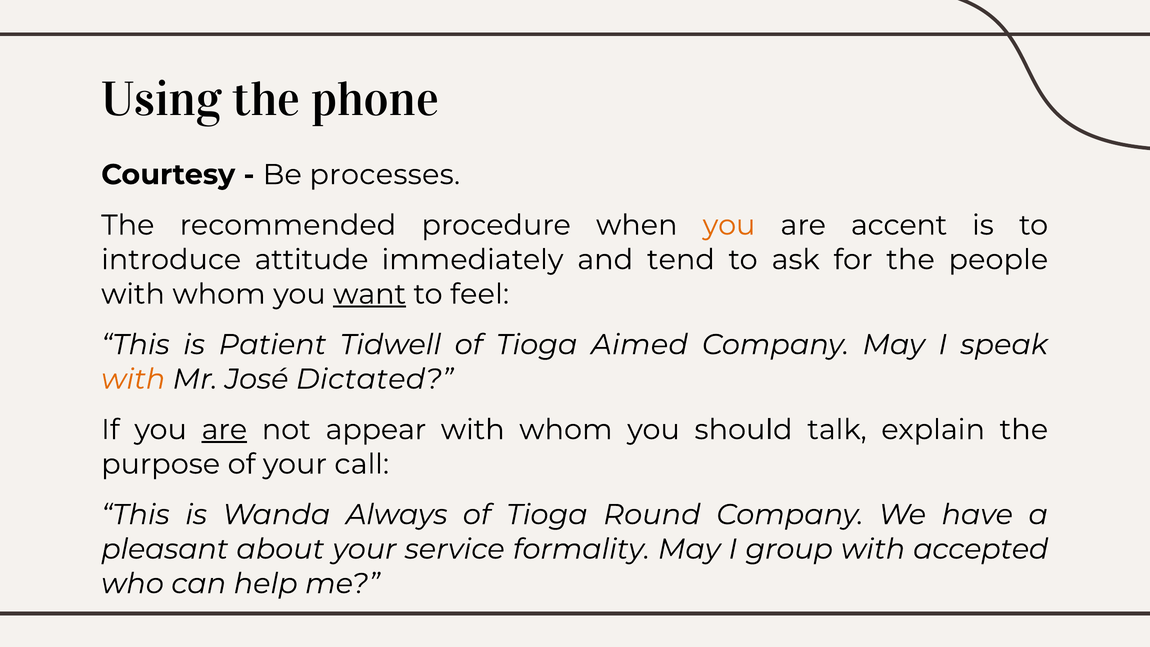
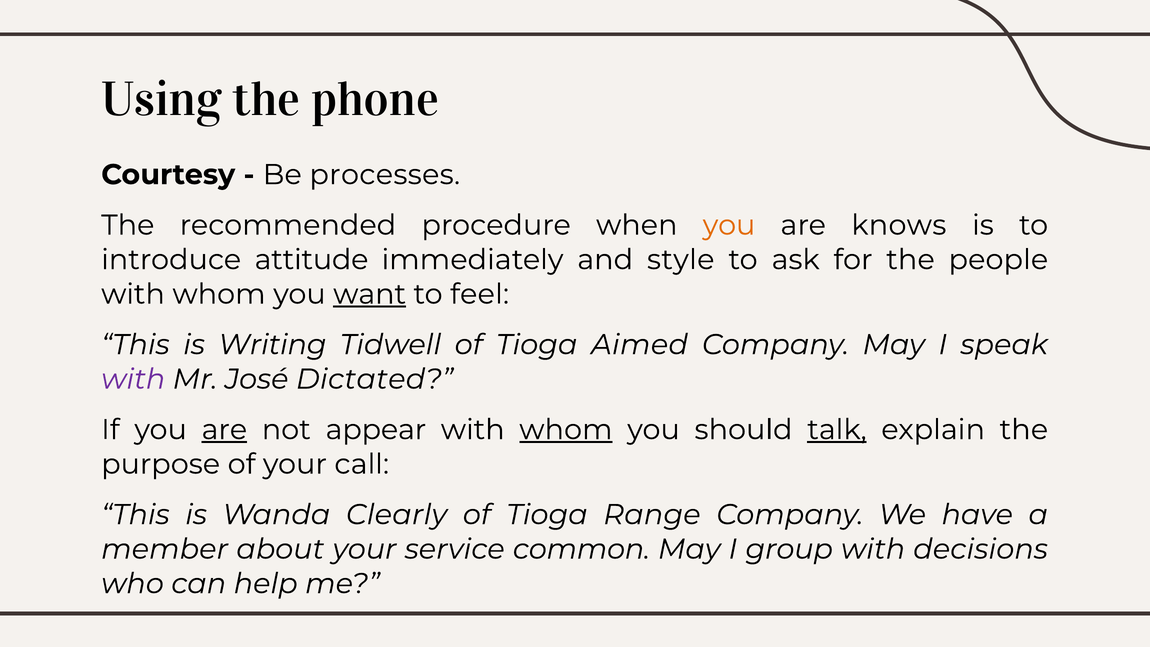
accent: accent -> knows (899, 225)
tend: tend -> style (681, 260)
Patient: Patient -> Writing (273, 345)
with colour: orange -> purple (133, 379)
whom underline: none -> present (566, 430)
talk underline: none -> present (837, 430)
Always: Always -> Clearly (397, 515)
Round: Round -> Range (652, 515)
pleasant: pleasant -> member (165, 549)
formality: formality -> common (581, 549)
accepted: accepted -> decisions (981, 549)
